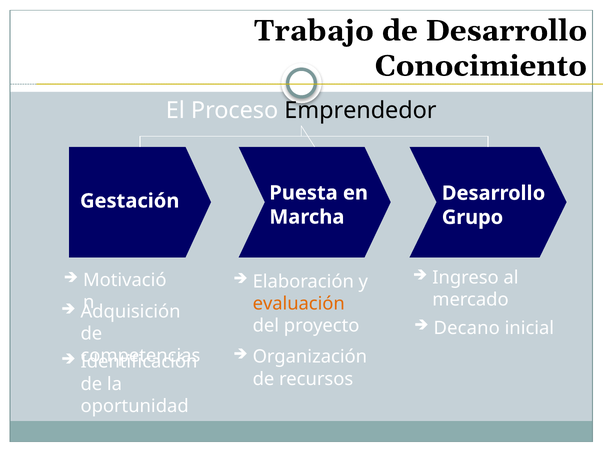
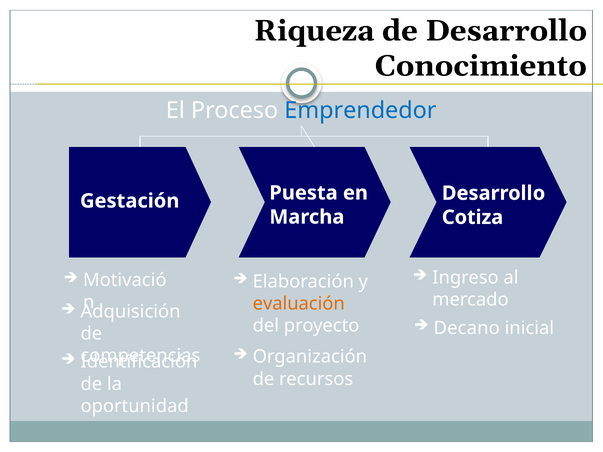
Trabajo: Trabajo -> Riqueza (314, 31)
Emprendedor colour: black -> blue (360, 110)
Grupo: Grupo -> Cotiza (473, 217)
